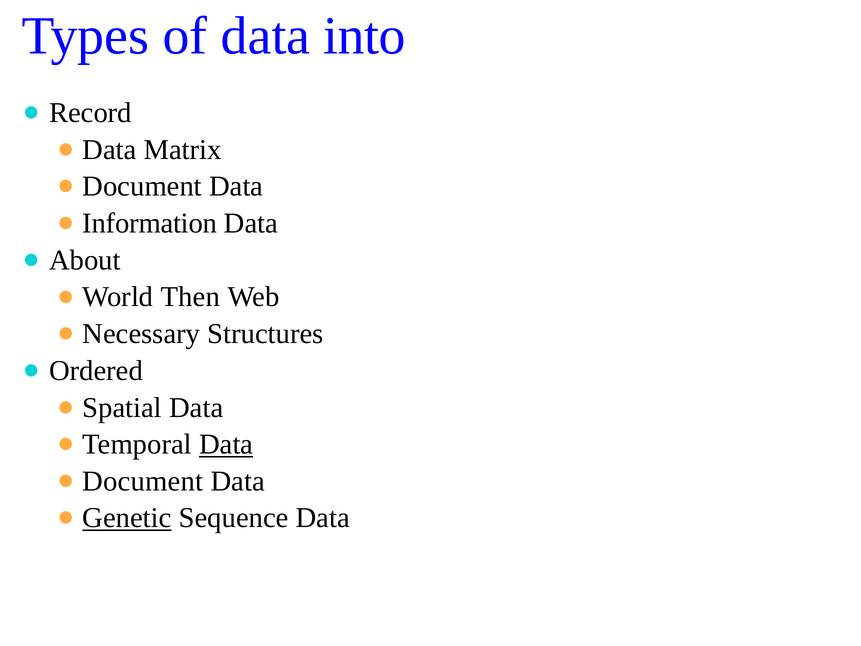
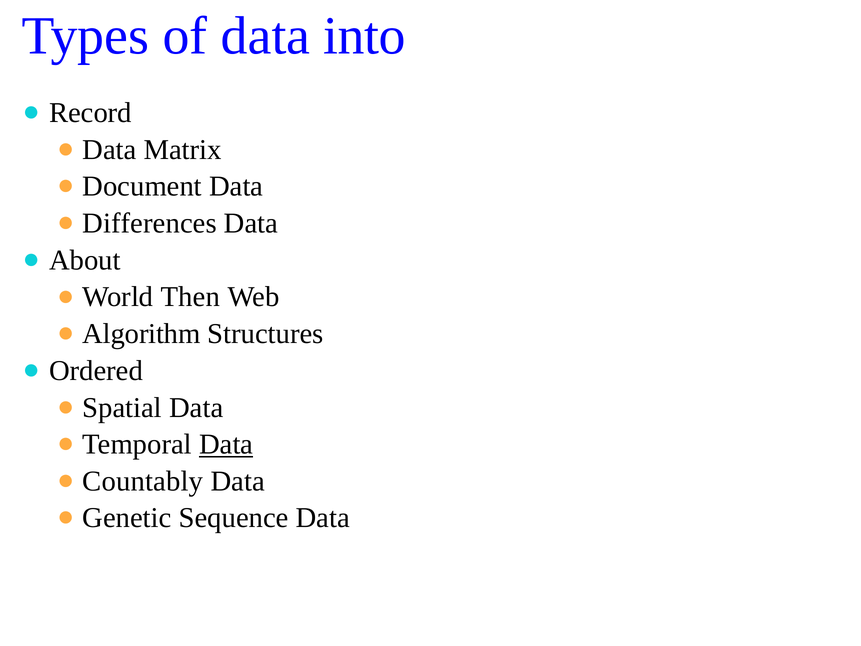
Information: Information -> Differences (150, 223)
Necessary: Necessary -> Algorithm (141, 334)
Document: Document -> Countably (143, 481)
Genetic underline: present -> none (127, 518)
